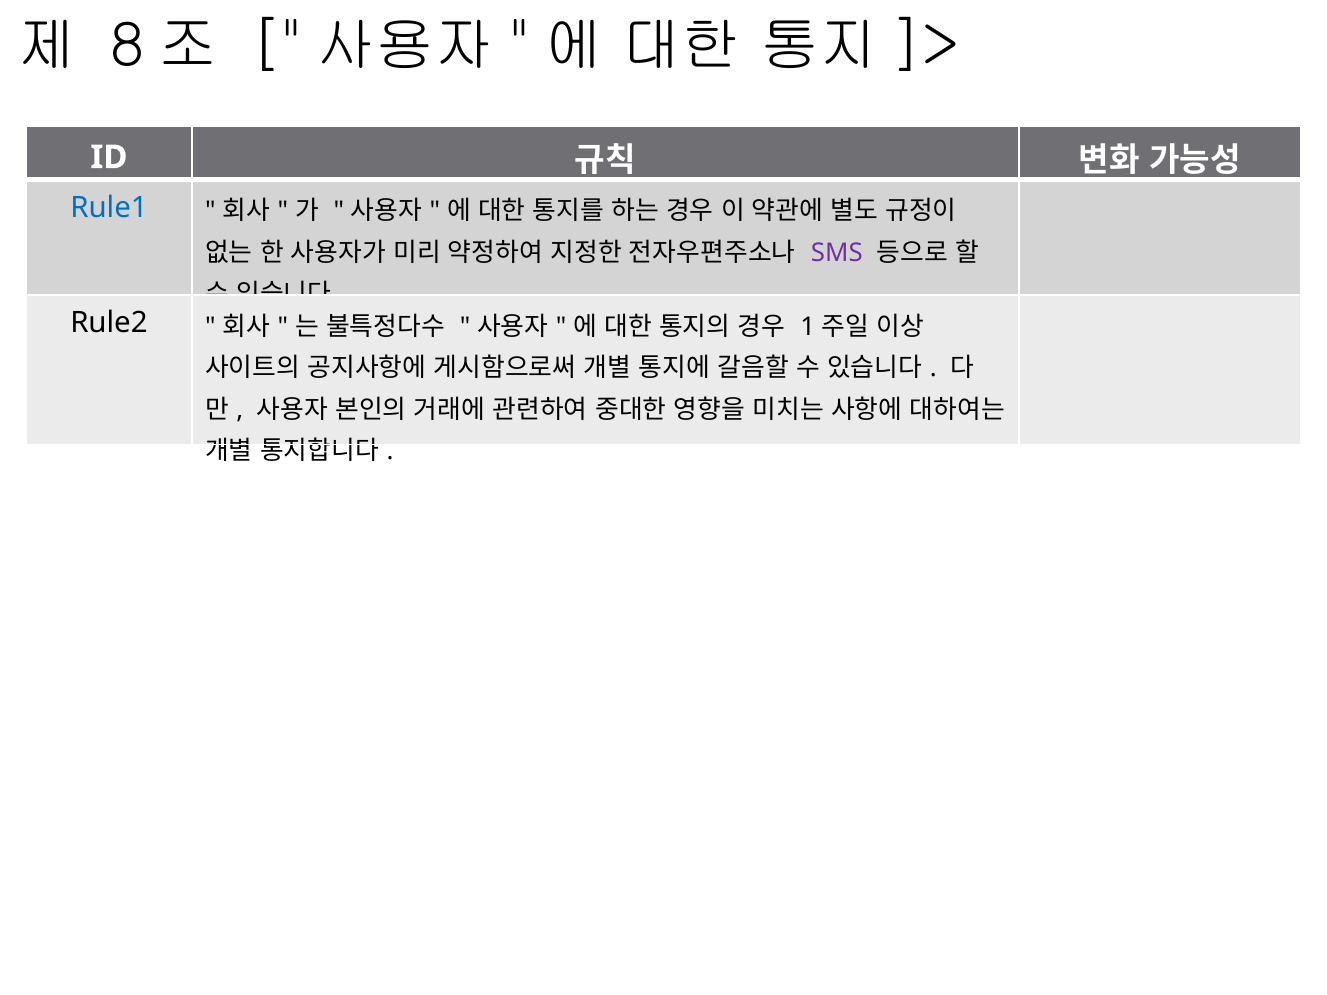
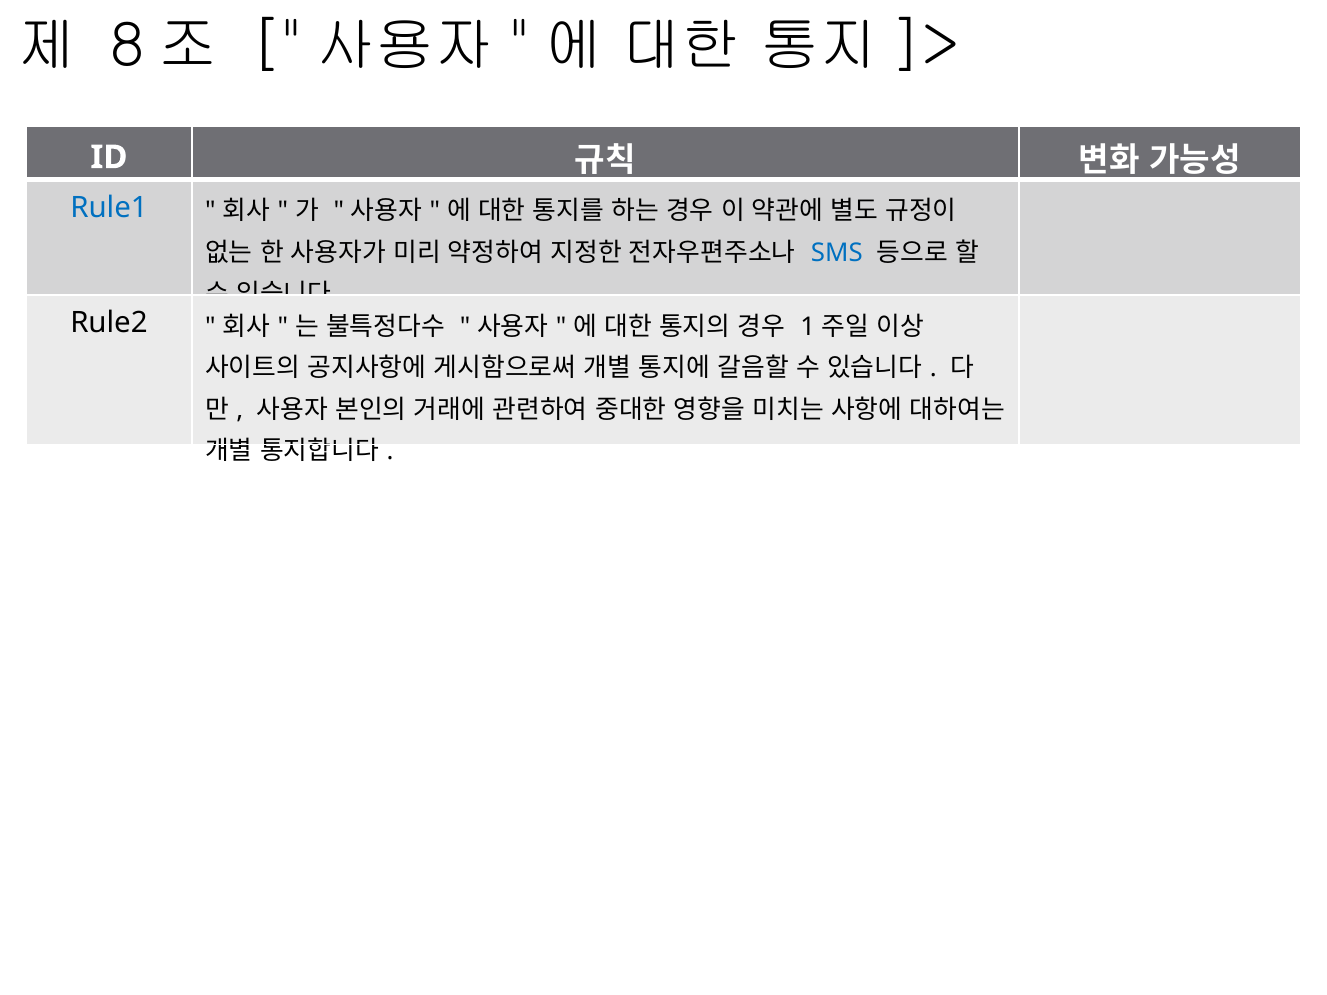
SMS colour: purple -> blue (837, 253)
